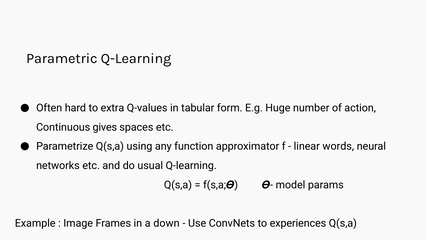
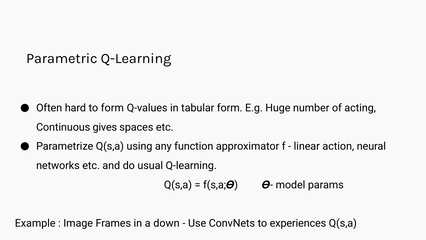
to extra: extra -> form (112, 108)
action: action -> acting (360, 108)
words: words -> action (338, 146)
